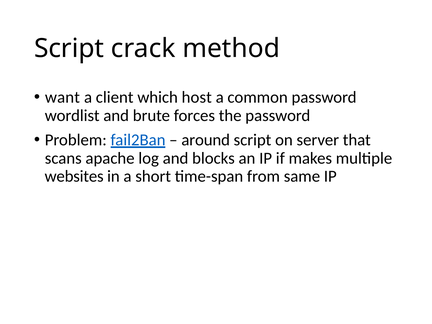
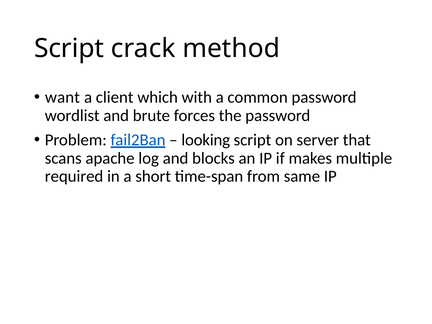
host: host -> with (197, 97)
around: around -> looking (206, 140)
websites: websites -> required (74, 176)
